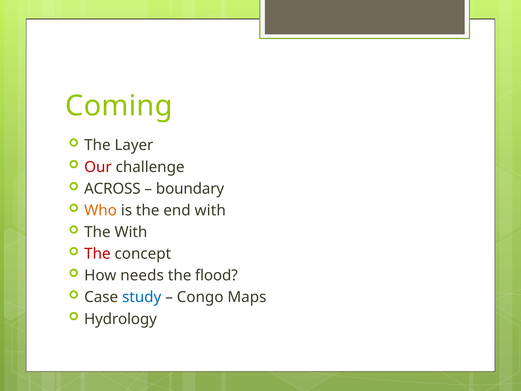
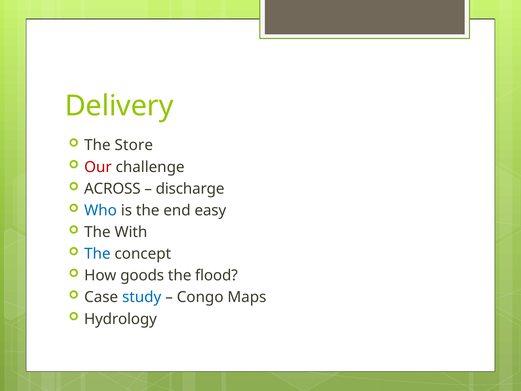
Coming: Coming -> Delivery (119, 106)
Layer: Layer -> Store (134, 145)
boundary: boundary -> discharge (190, 189)
Who colour: orange -> blue (101, 210)
end with: with -> easy (210, 210)
The colour: red -> blue (97, 254)
needs: needs -> goods (142, 275)
